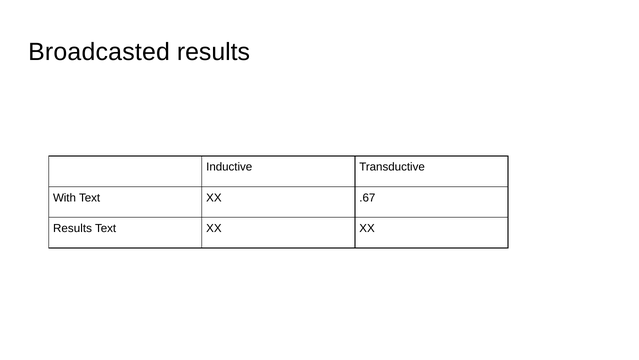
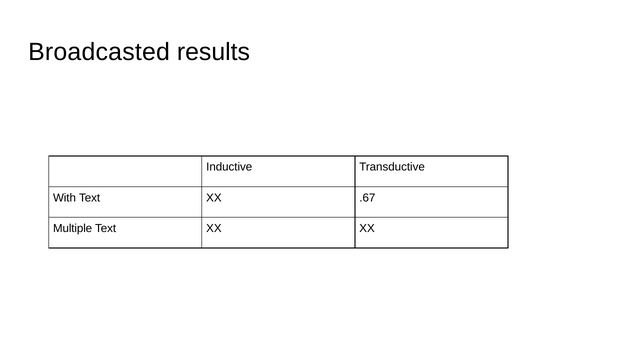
Results: Results -> Multiple (73, 228)
